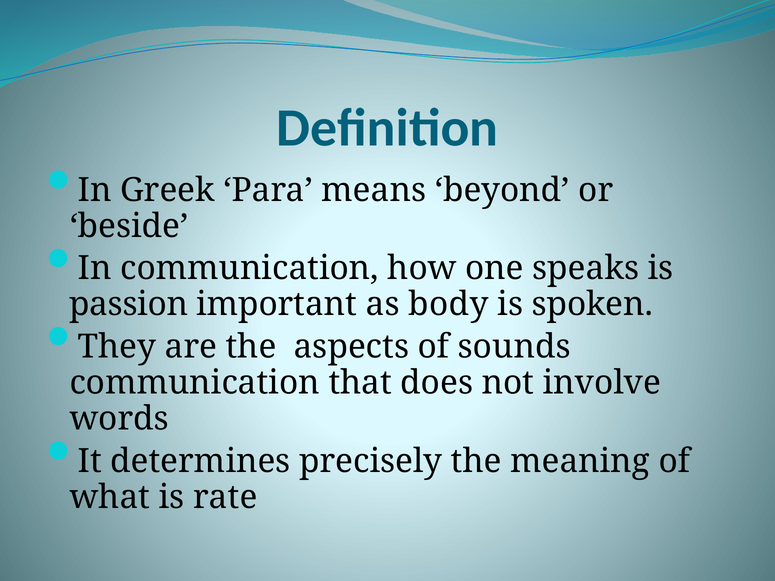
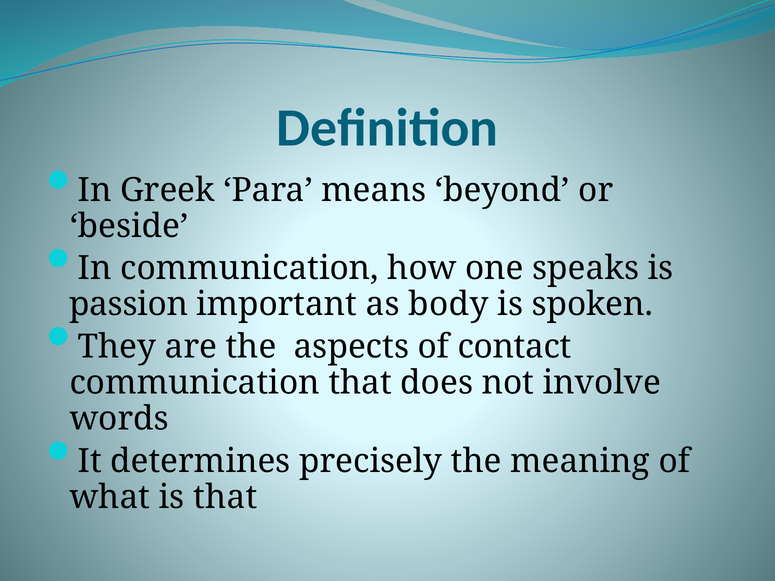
sounds: sounds -> contact (515, 347)
is rate: rate -> that (225, 497)
